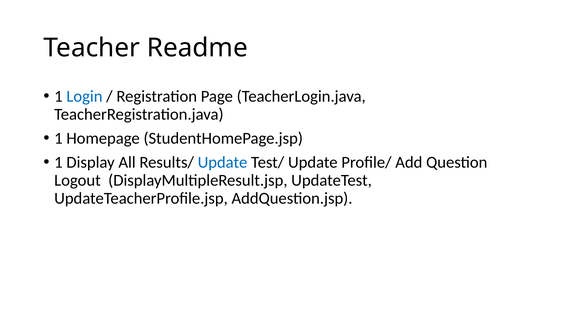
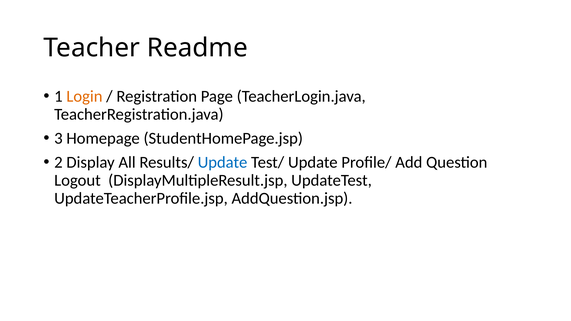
Login colour: blue -> orange (84, 97)
1: 1 -> 3 (58, 138)
1: 1 -> 2 (58, 162)
